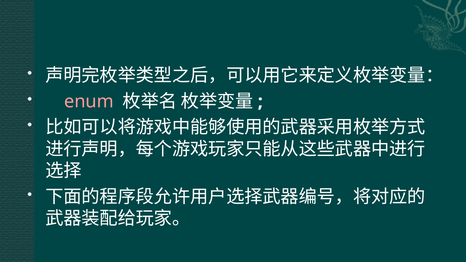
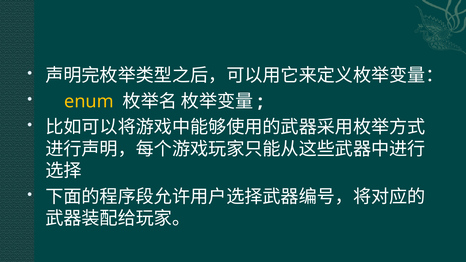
enum colour: pink -> yellow (89, 102)
